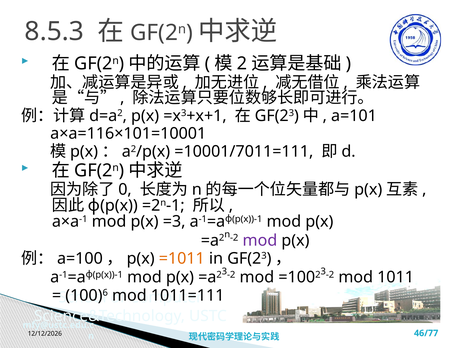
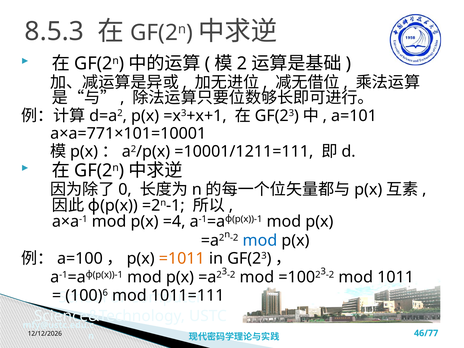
a×a=116×101=10001: a×a=116×101=10001 -> a×a=771×101=10001 (128, 134)
=10001/7011=111: =10001/7011=111 -> =10001/1211=111 (244, 152)
=3: =3 -> =4 (174, 222)
mod colour: purple -> blue (260, 240)
